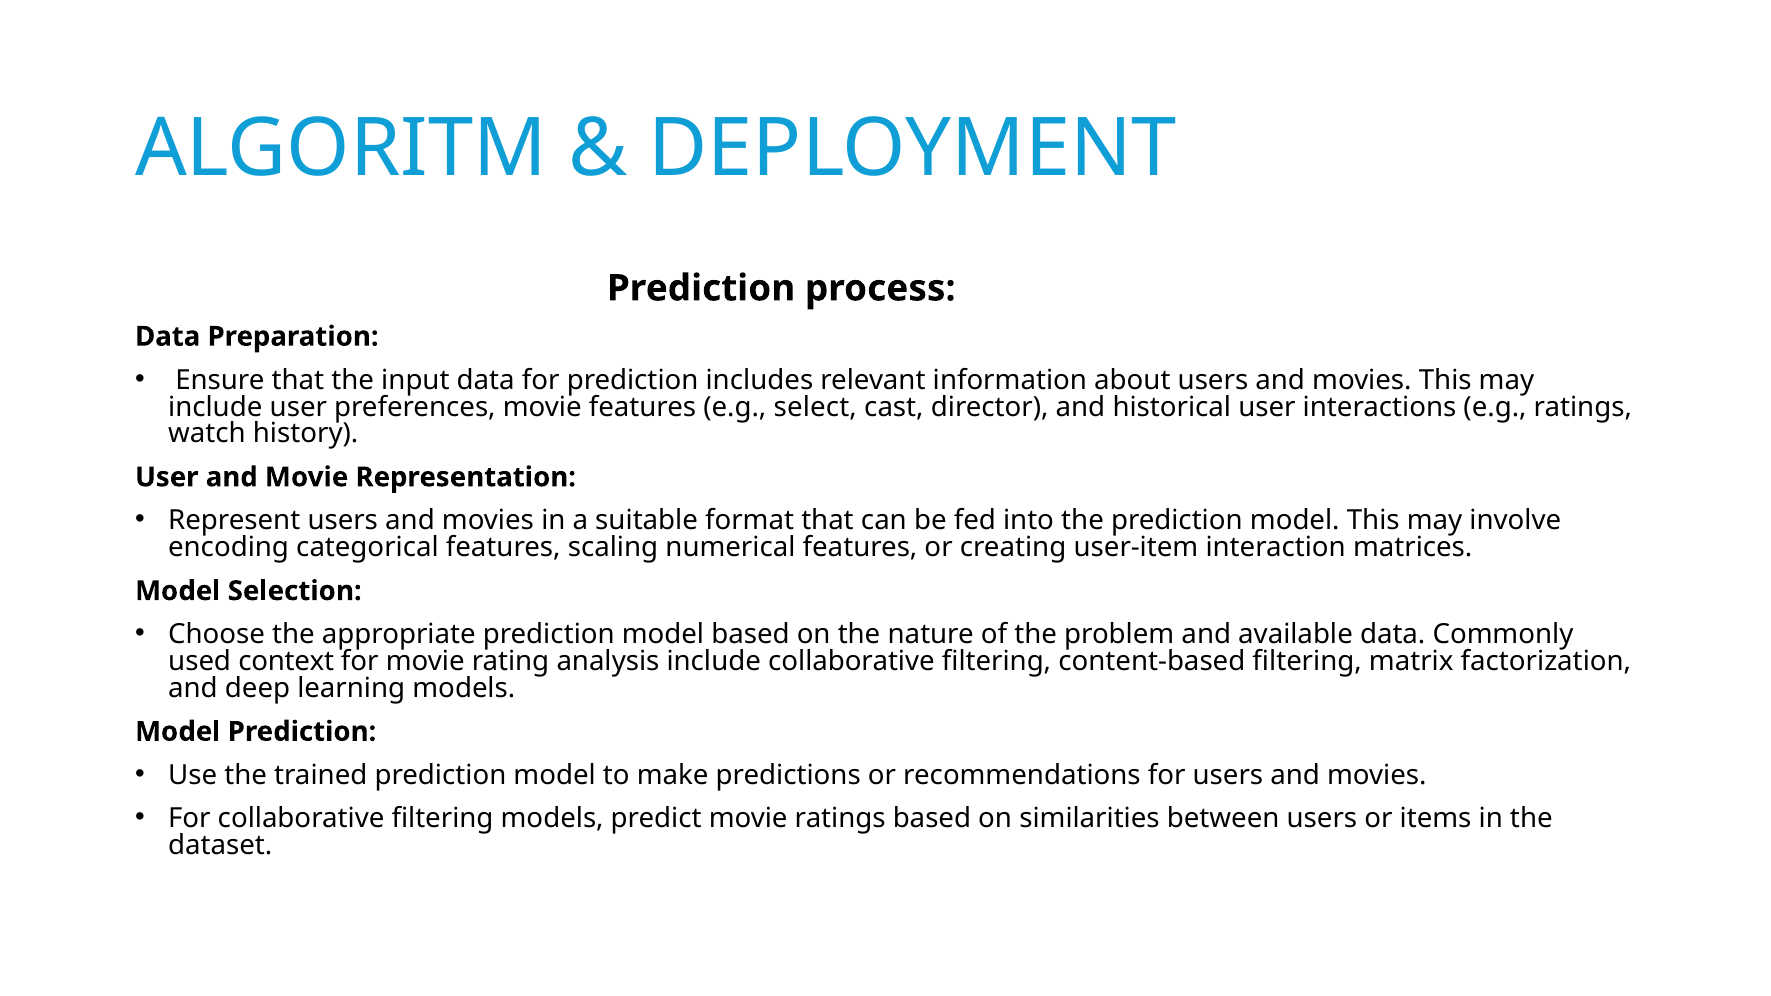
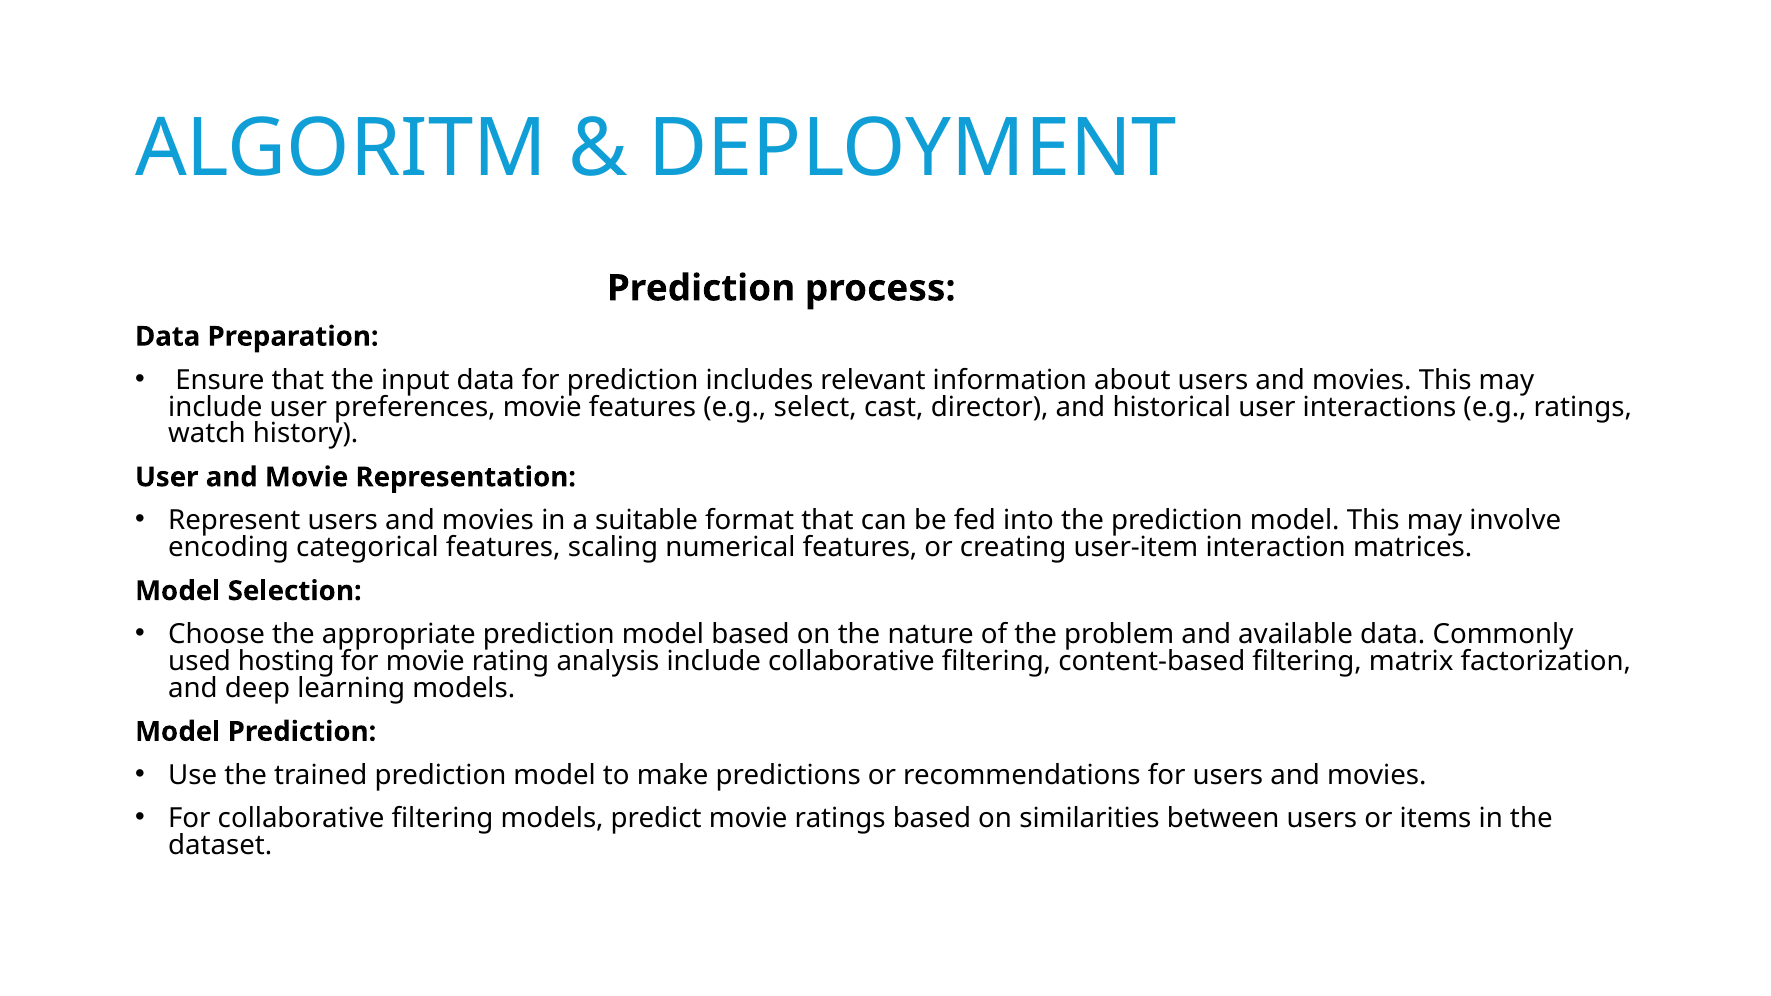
context: context -> hosting (286, 661)
